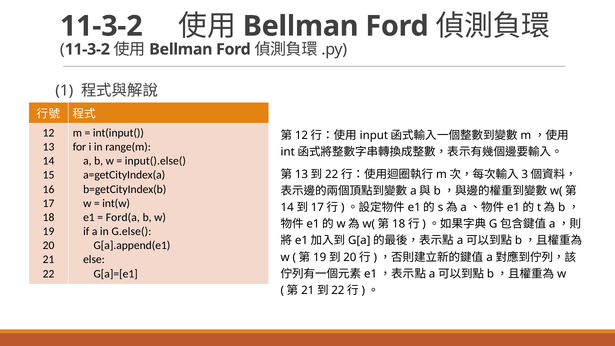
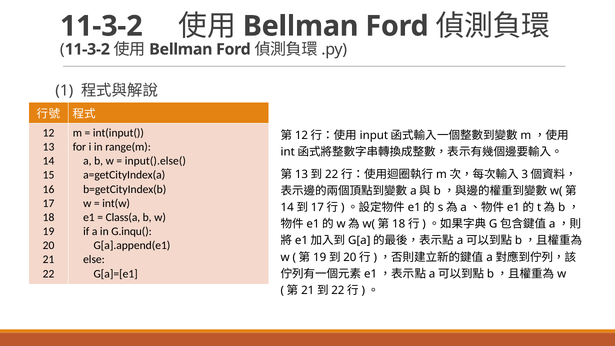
Ford(a: Ford(a -> Class(a (123, 217)
G.else(: G.else( -> G.inqu( (132, 231)
